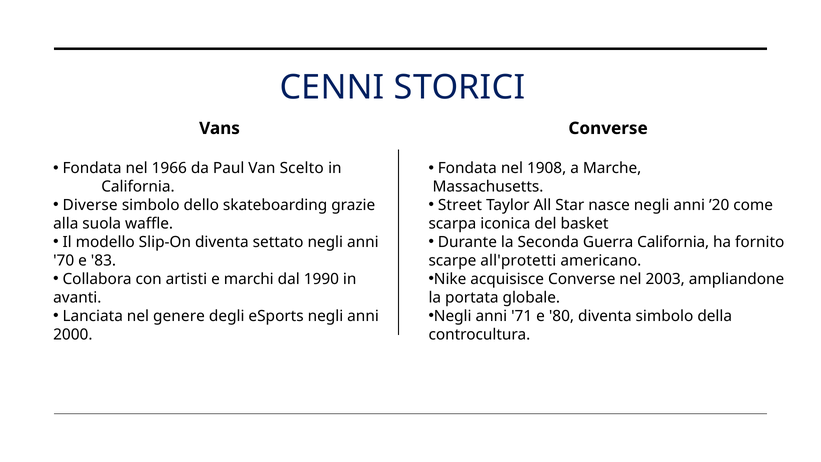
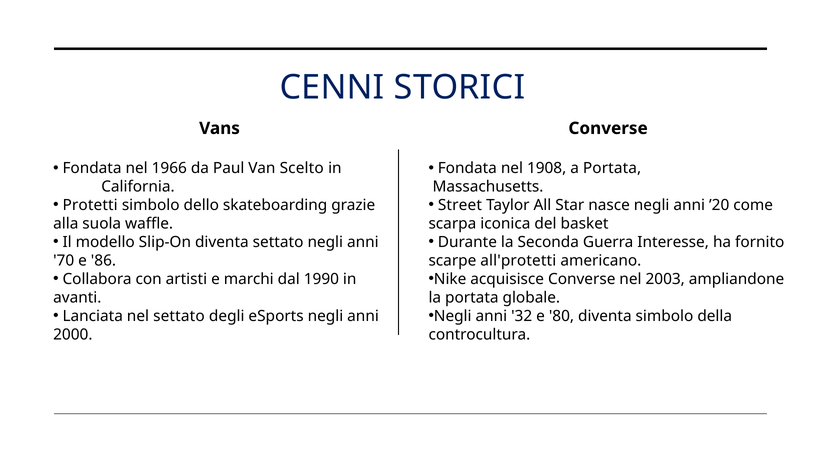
a Marche: Marche -> Portata (612, 168)
Diverse: Diverse -> Protetti (90, 205)
Guerra California: California -> Interesse (673, 242)
83: 83 -> 86 (103, 261)
nel genere: genere -> settato (179, 316)
71: 71 -> 32 (522, 316)
